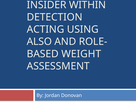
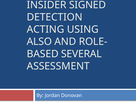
WITHIN: WITHIN -> SIGNED (87, 5)
WEIGHT: WEIGHT -> SEVERAL (81, 54)
